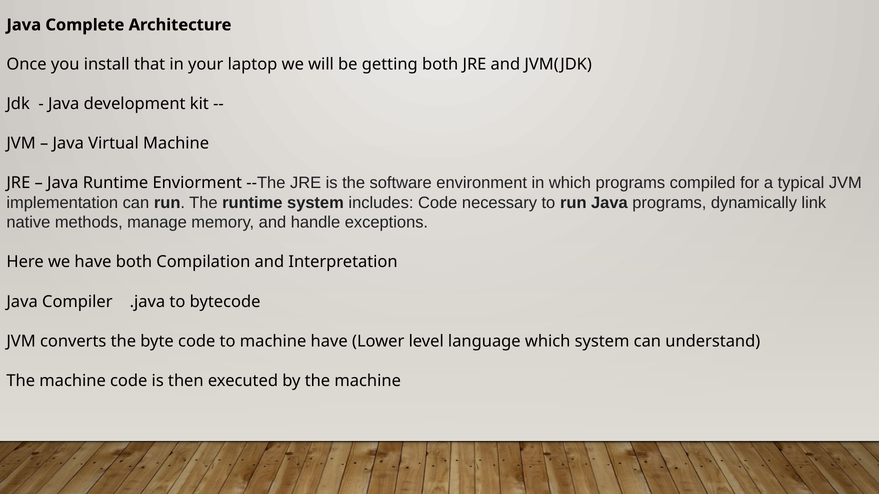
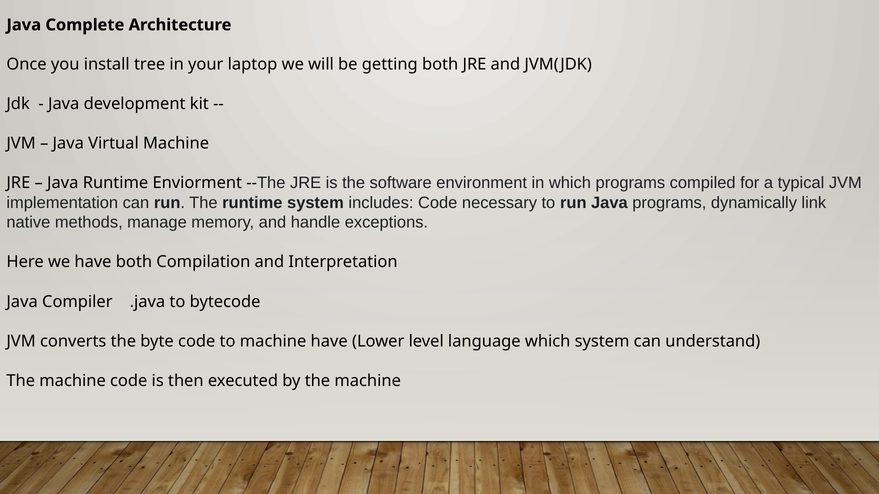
that: that -> tree (150, 65)
